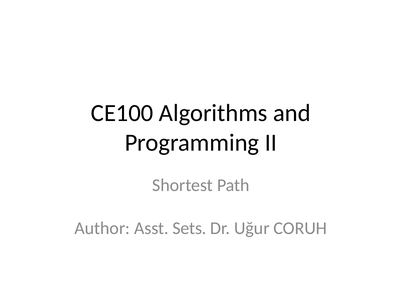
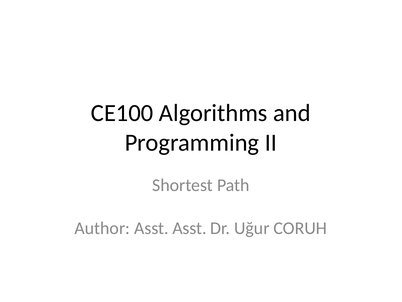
Asst Sets: Sets -> Asst (189, 228)
